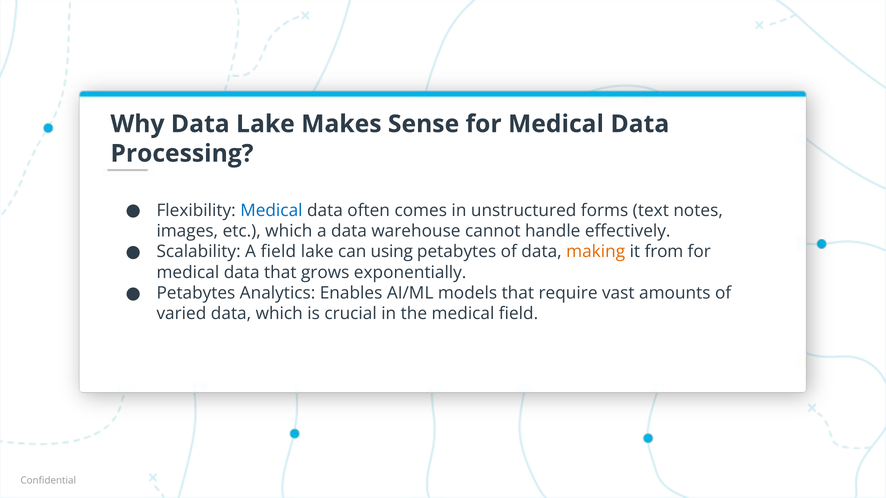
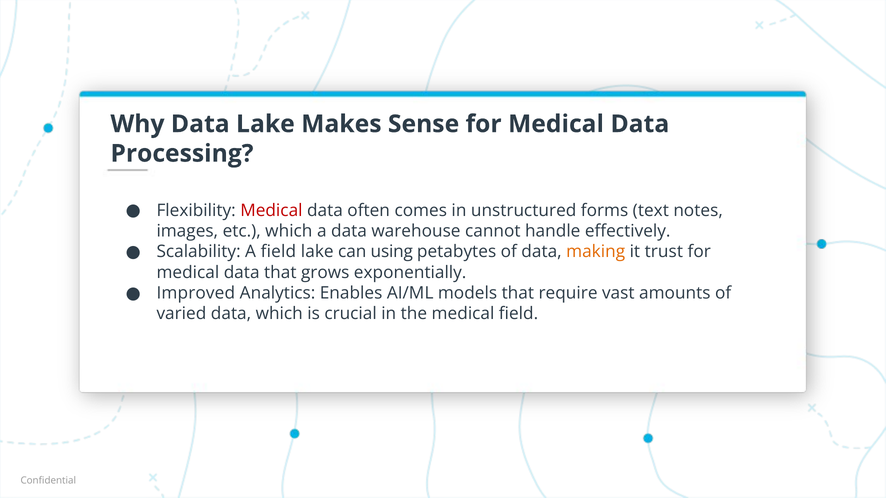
Medical colour: blue -> red (271, 211)
from: from -> trust (664, 252)
Petabytes: Petabytes -> Improved (196, 293)
